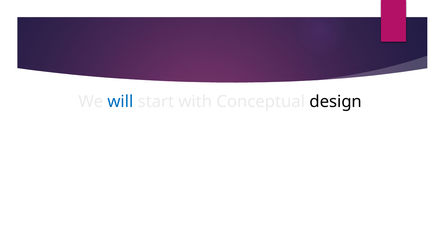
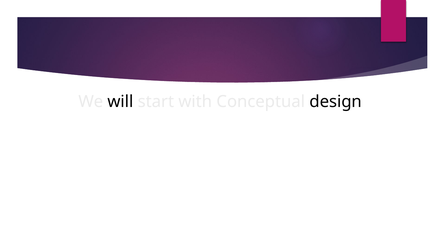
will colour: blue -> black (120, 102)
